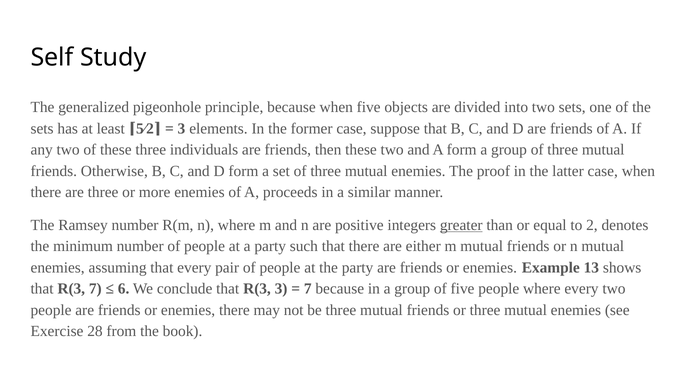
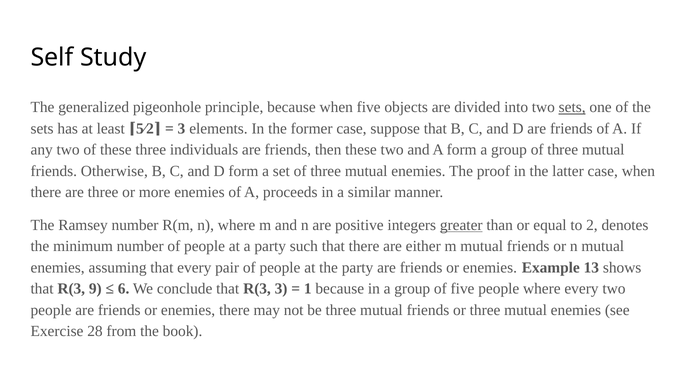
sets underline: none -> present (572, 107)
R(3 7: 7 -> 9 (95, 289)
7: 7 -> 1 (308, 289)
